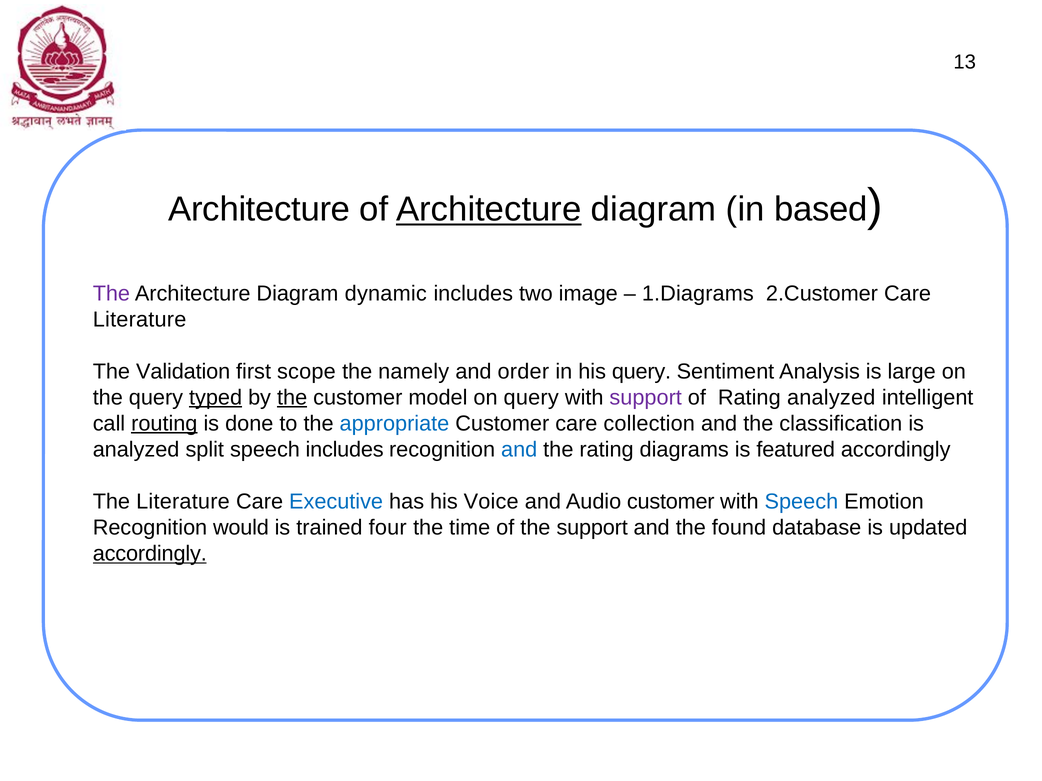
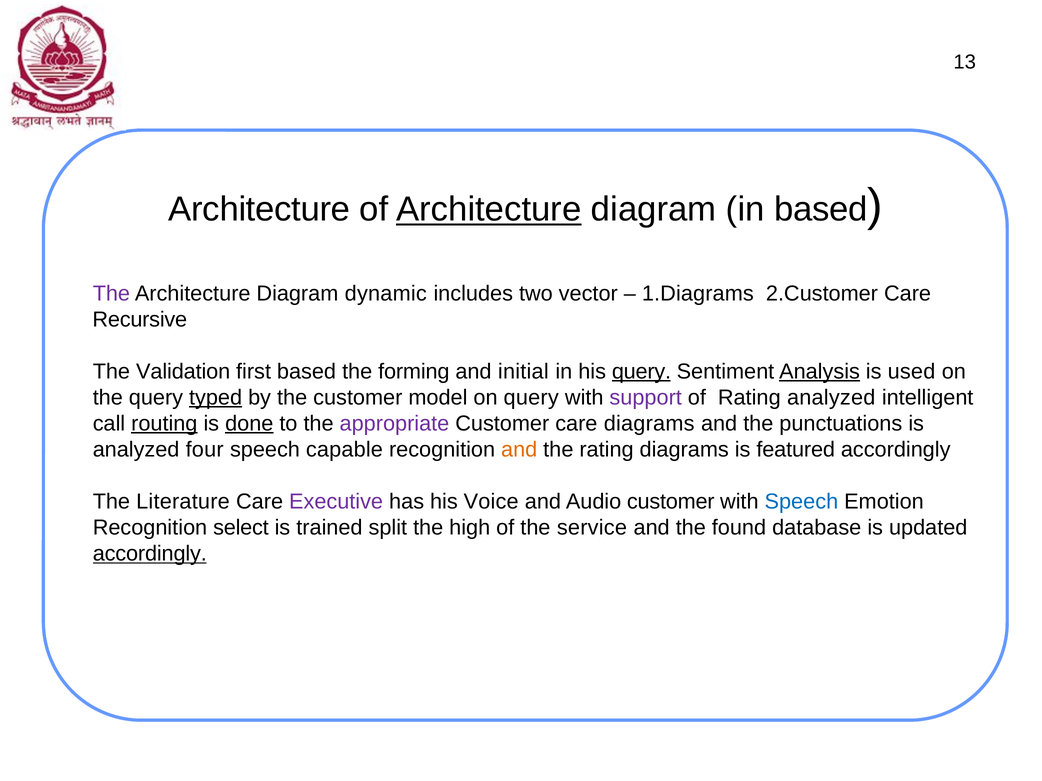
image: image -> vector (588, 294)
Literature: Literature -> Recursive (140, 320)
first scope: scope -> based (307, 372)
namely: namely -> forming (414, 372)
order: order -> initial (523, 372)
query underline: none -> present (641, 372)
Analysis underline: none -> present (820, 372)
large: large -> used (911, 372)
the underline: present -> none (292, 398)
done underline: none -> present (249, 424)
appropriate colour: blue -> purple (394, 424)
care collection: collection -> diagrams (649, 424)
classification: classification -> punctuations (841, 424)
split: split -> four (205, 450)
speech includes: includes -> capable (344, 450)
and colour: blue -> orange (519, 450)
Executive colour: blue -> purple (336, 502)
would: would -> select (241, 528)
four: four -> split (388, 528)
time: time -> high (470, 528)
the support: support -> service (592, 528)
